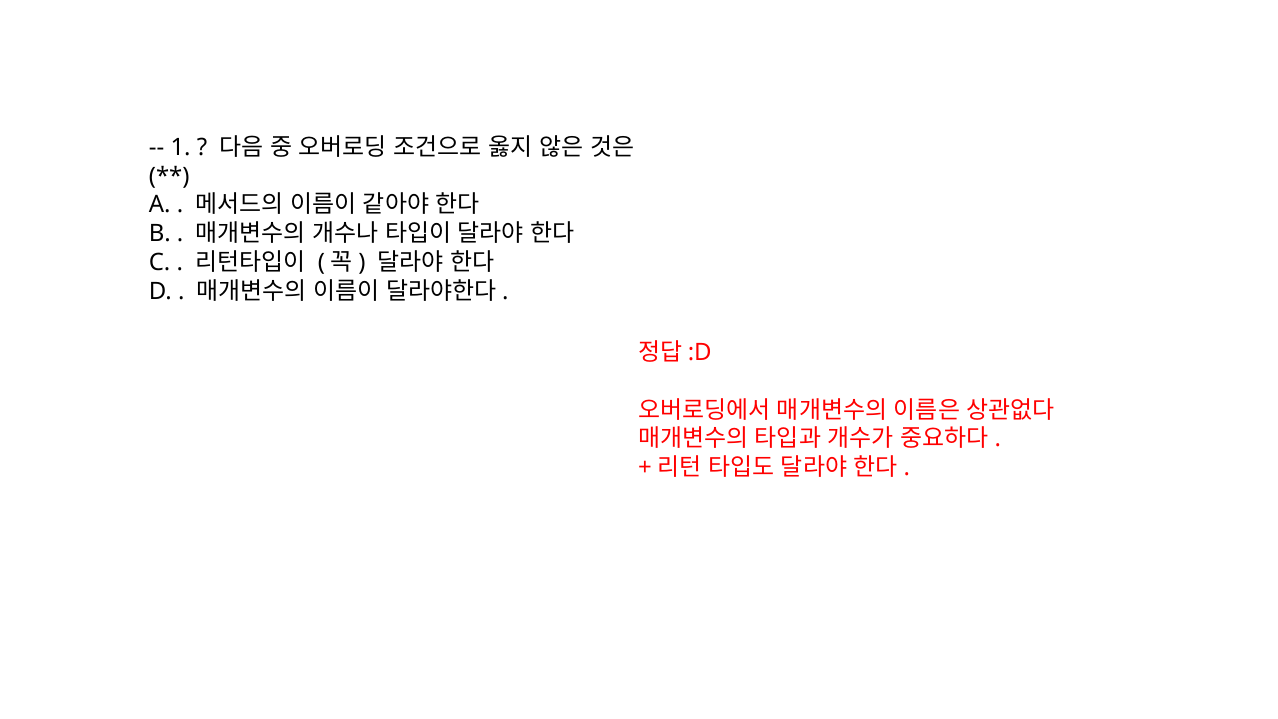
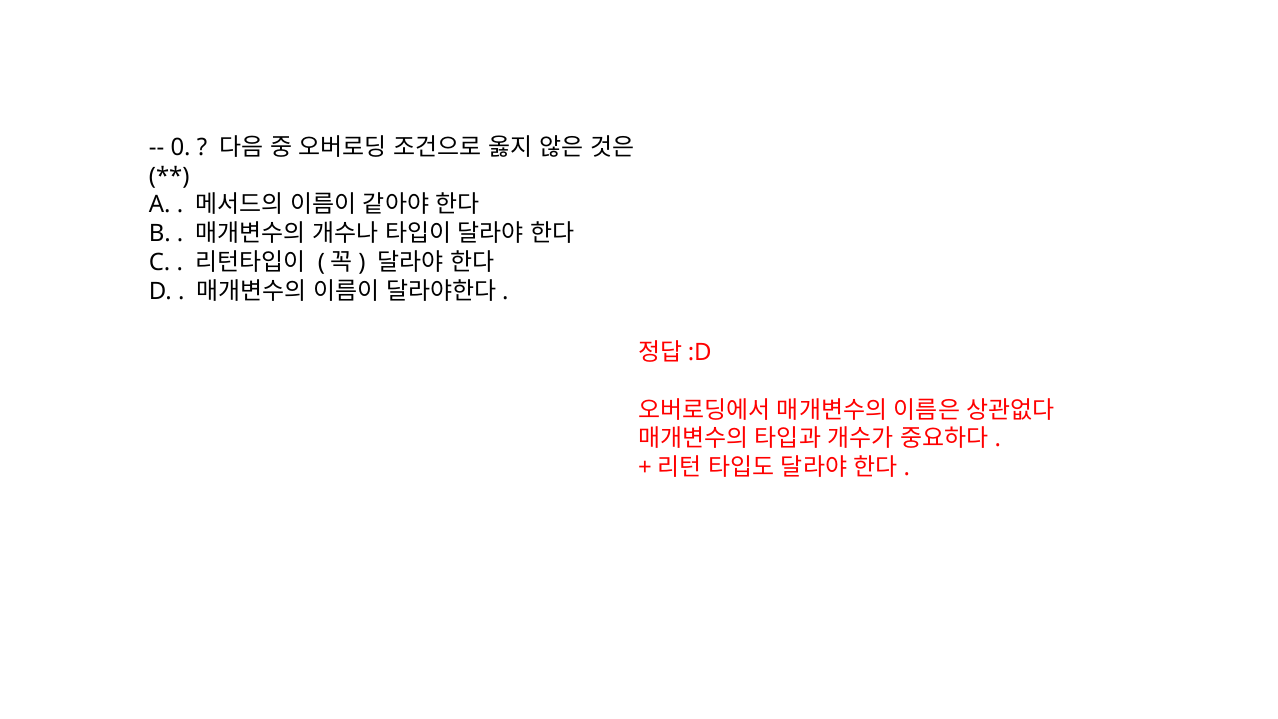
1: 1 -> 0 (181, 147)
